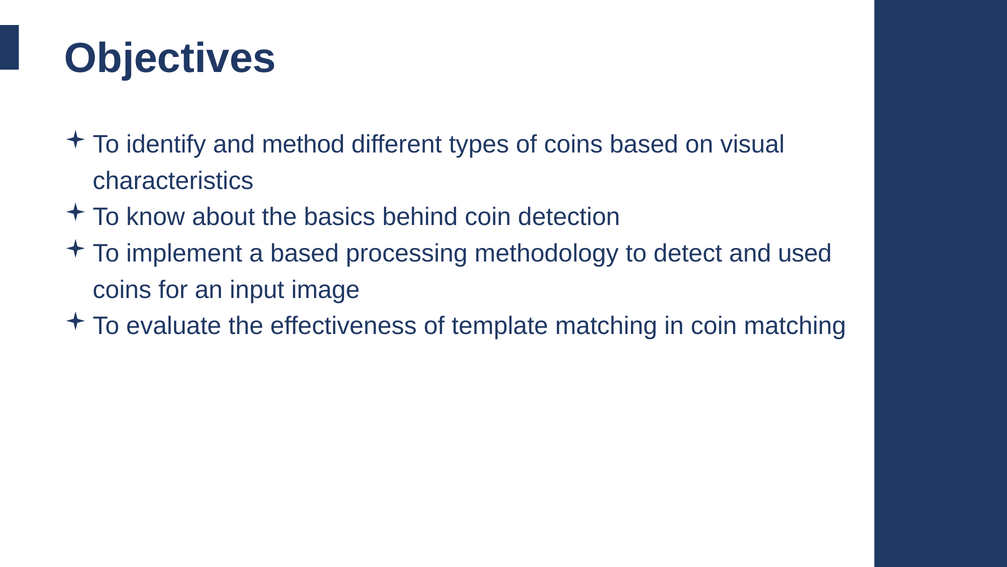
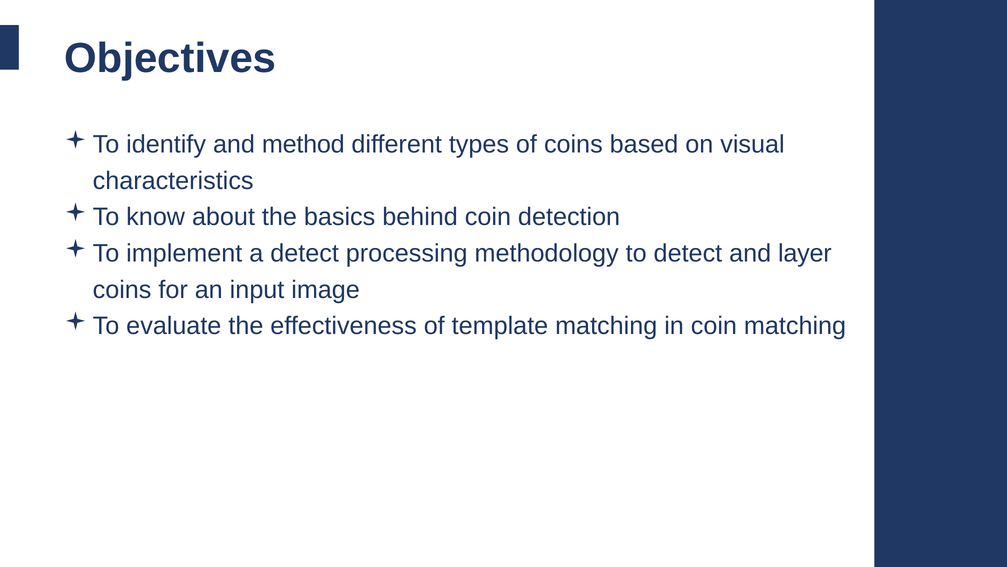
a based: based -> detect (305, 253)
used: used -> layer (805, 253)
